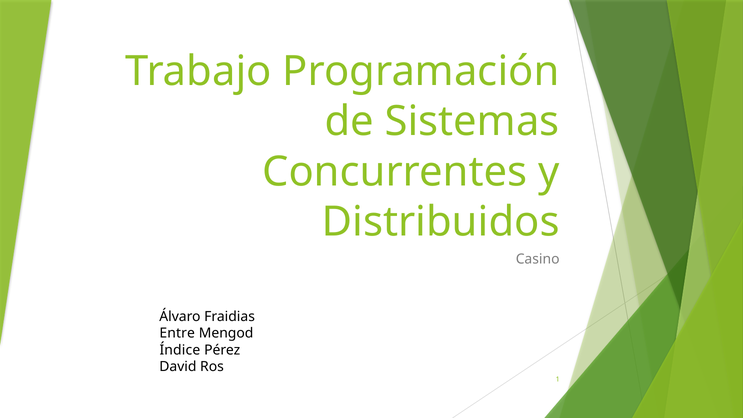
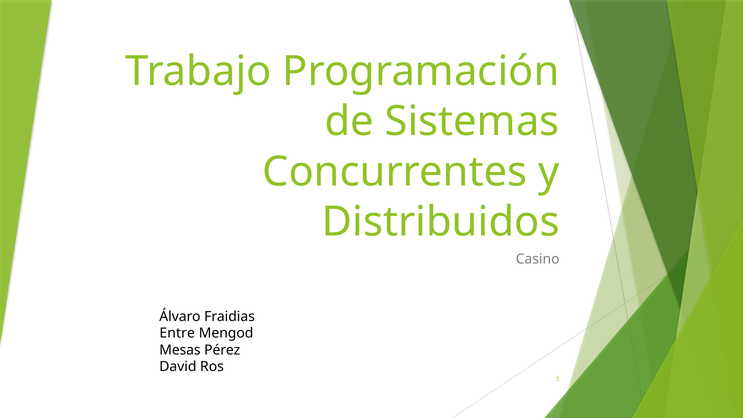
Índice: Índice -> Mesas (180, 350)
